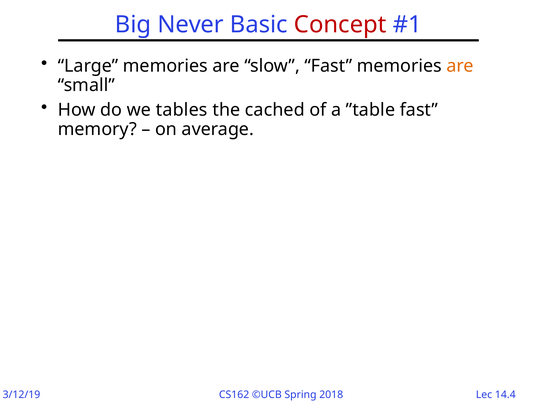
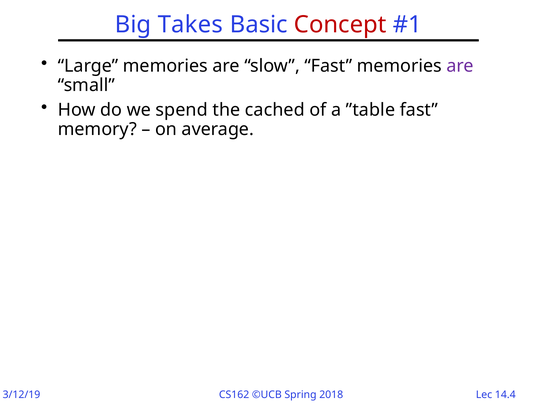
Never: Never -> Takes (190, 24)
are colour: orange -> purple (460, 66)
tables: tables -> spend (182, 110)
